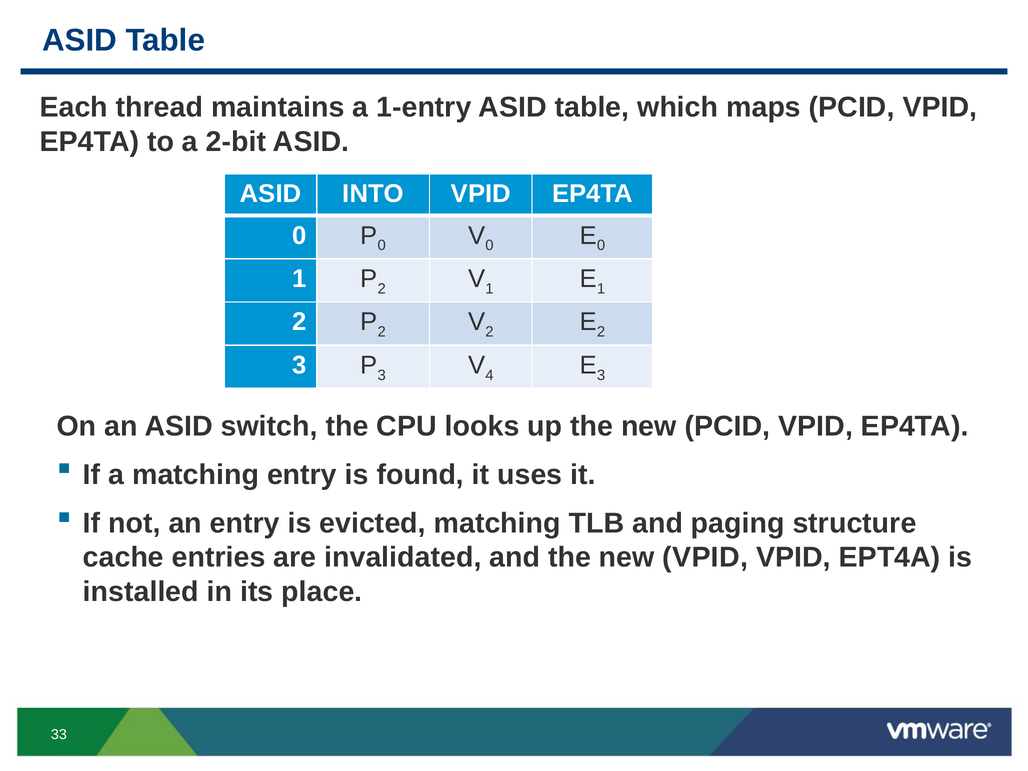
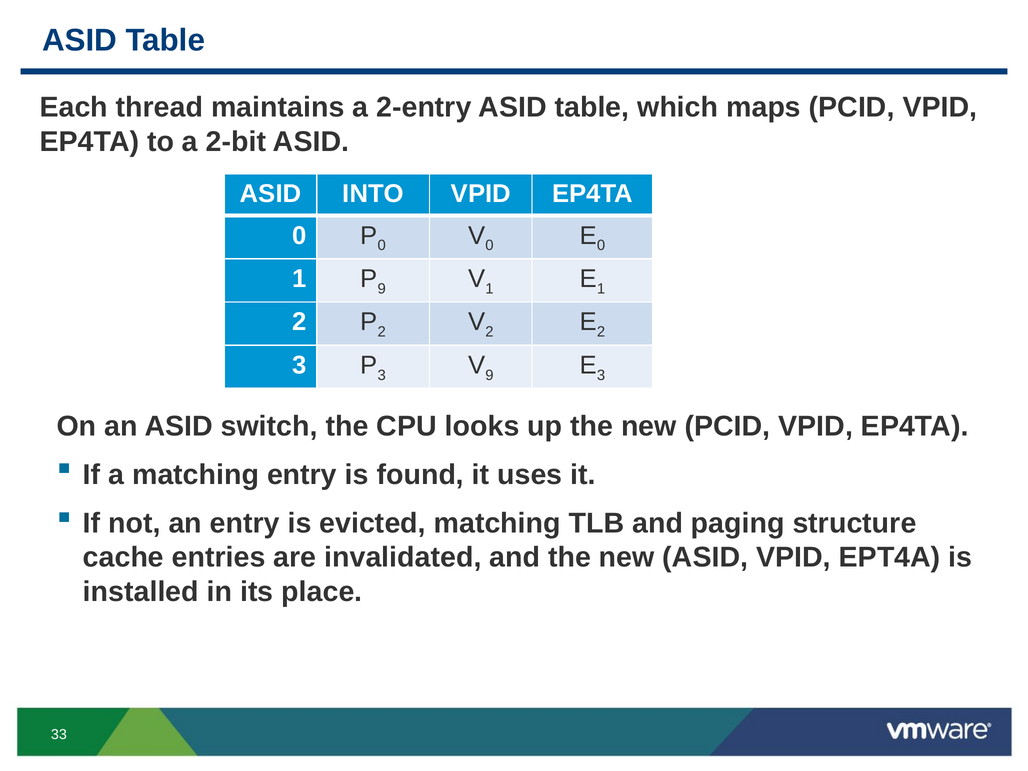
1-entry: 1-entry -> 2-entry (424, 108)
2: 2 -> 9 (382, 289)
4: 4 -> 9 (489, 375)
new VPID: VPID -> ASID (705, 558)
